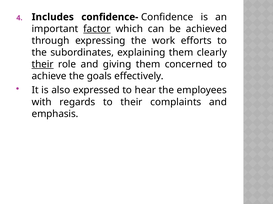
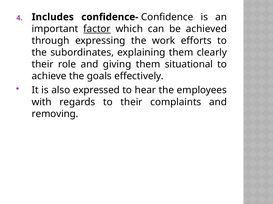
their underline: present -> none (43, 64)
concerned: concerned -> situational (189, 64)
emphasis: emphasis -> removing (55, 114)
